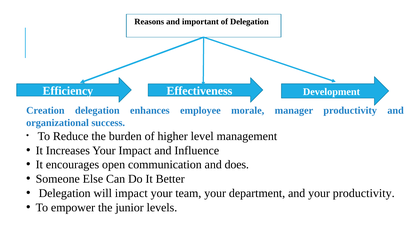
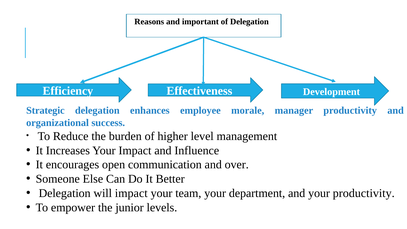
Creation: Creation -> Strategic (45, 111)
does: does -> over (237, 165)
